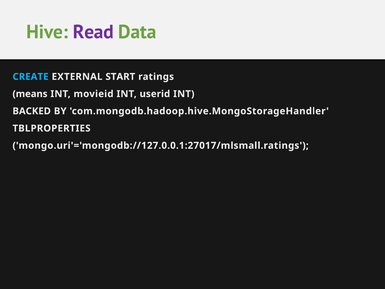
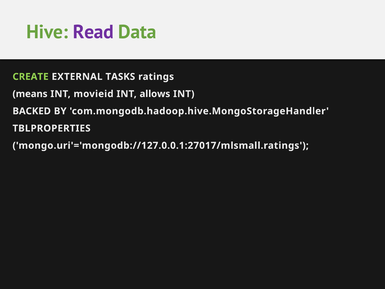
CREATE colour: light blue -> light green (31, 77)
START: START -> TASKS (120, 77)
userid: userid -> allows (155, 94)
